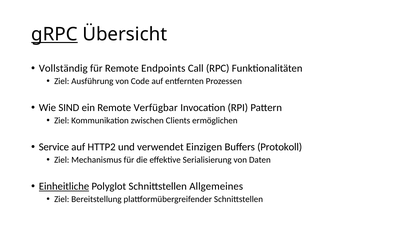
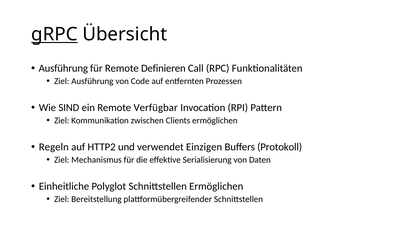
Vollständig: Vollständig -> Ausführung (63, 68)
Endpoints: Endpoints -> Definieren (163, 68)
Service: Service -> Regeln (54, 147)
Einheitliche underline: present -> none (64, 186)
Schnittstellen Allgemeines: Allgemeines -> Ermöglichen (216, 186)
